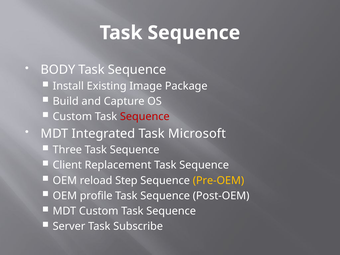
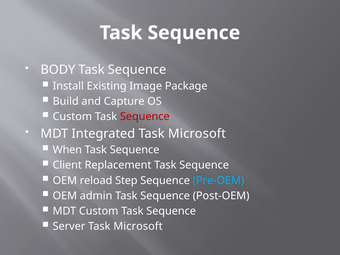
Three: Three -> When (67, 150)
Pre-OEM colour: yellow -> light blue (218, 180)
profile: profile -> admin (96, 196)
Server Task Subscribe: Subscribe -> Microsoft (138, 226)
